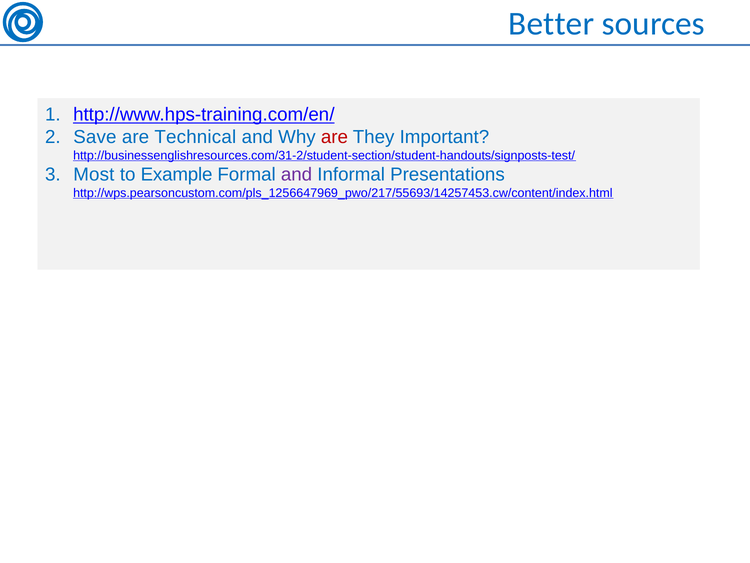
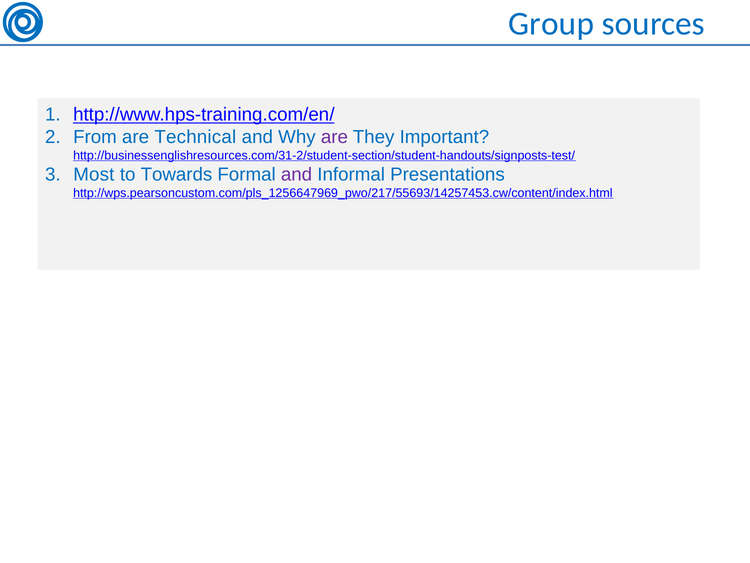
Better: Better -> Group (551, 24)
Save: Save -> From (95, 137)
are colour: red -> purple (334, 137)
Example: Example -> Towards (176, 174)
